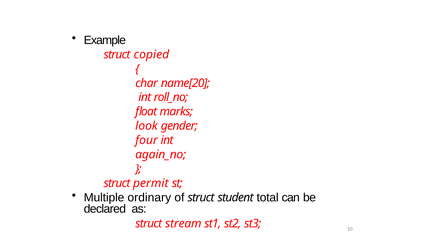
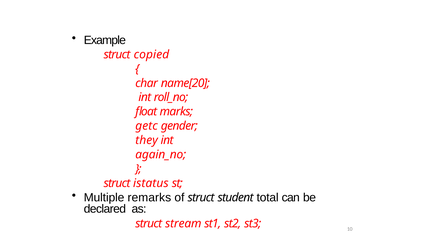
look: look -> getc (147, 126)
four: four -> they (147, 140)
permit: permit -> istatus (151, 183)
ordinary: ordinary -> remarks (149, 198)
